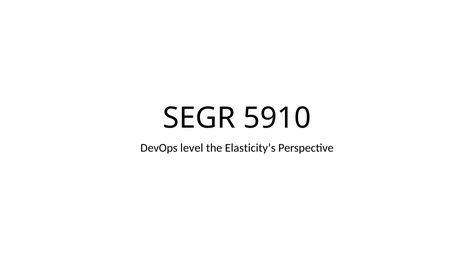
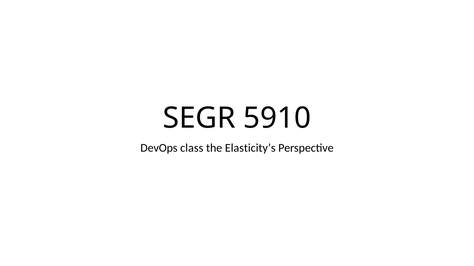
level: level -> class (192, 148)
